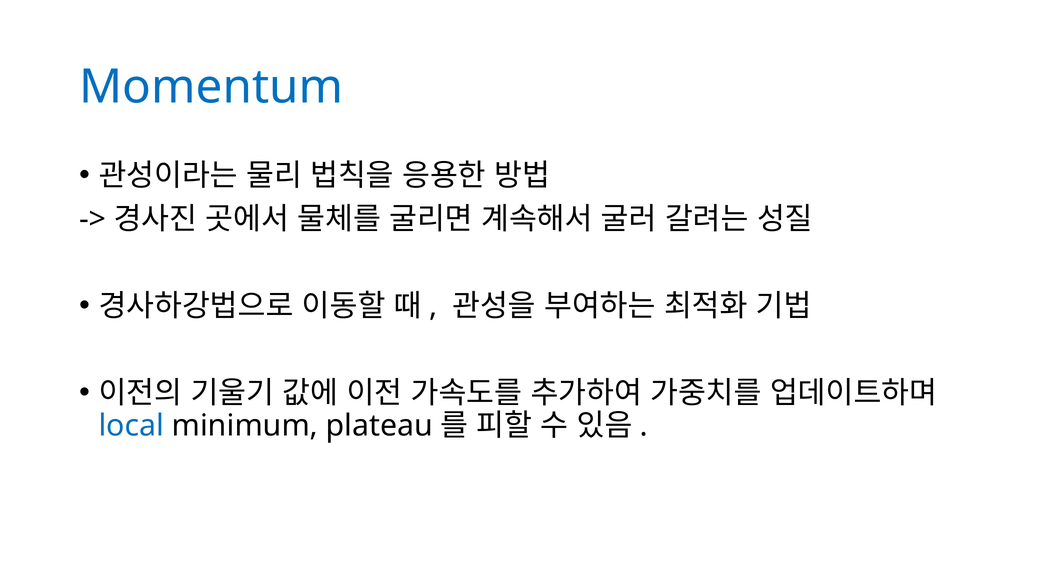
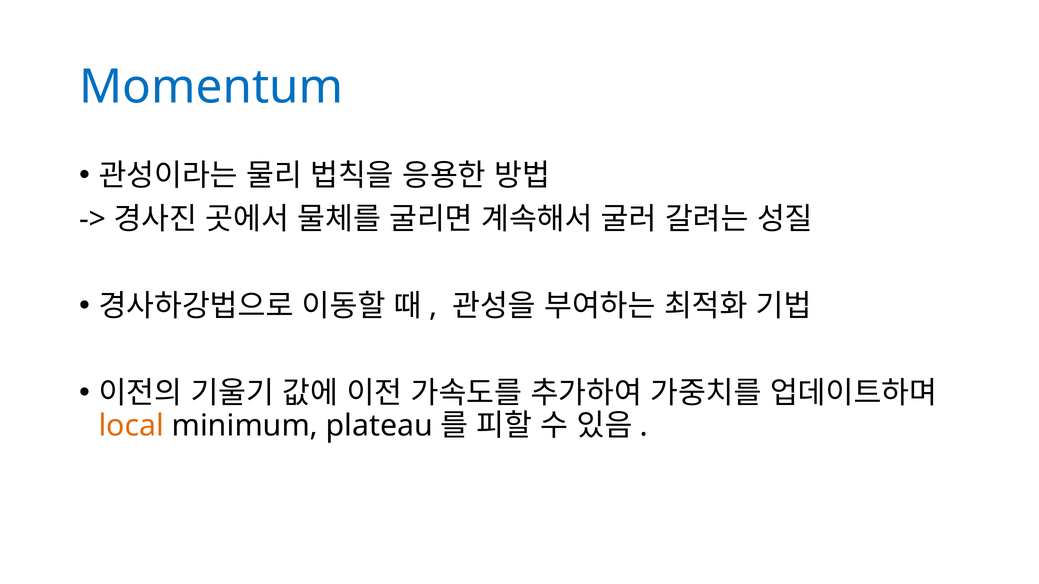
local colour: blue -> orange (131, 426)
